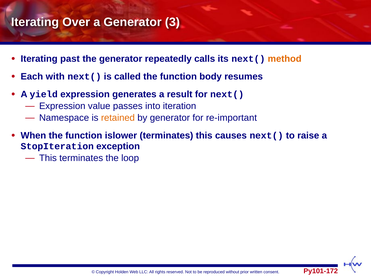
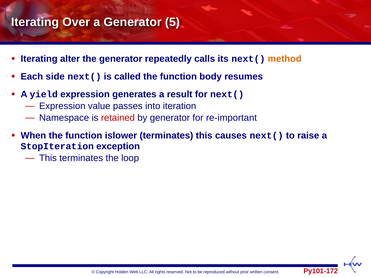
3: 3 -> 5 (172, 22)
past: past -> alter (70, 59)
with: with -> side (55, 77)
retained colour: orange -> red (118, 118)
